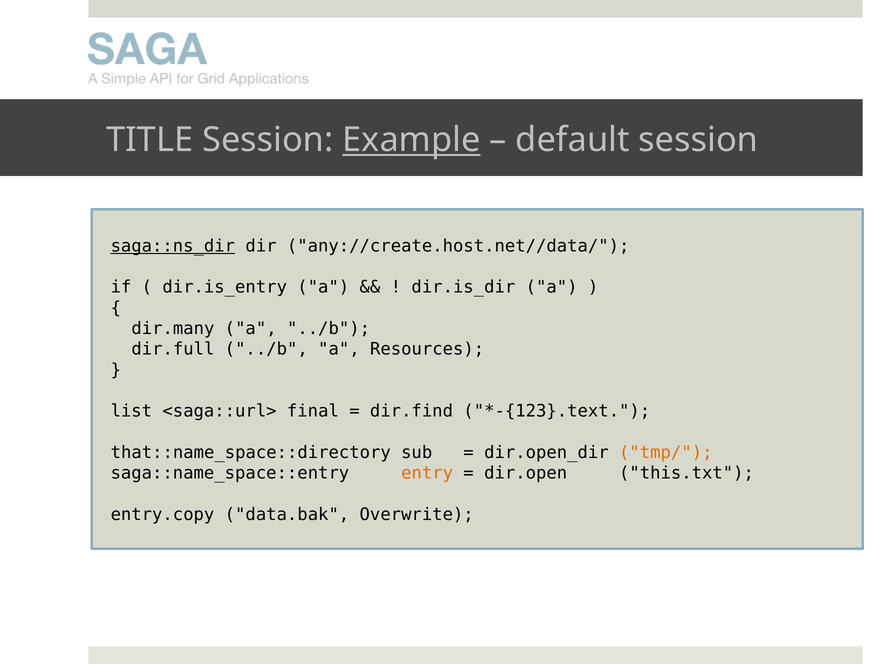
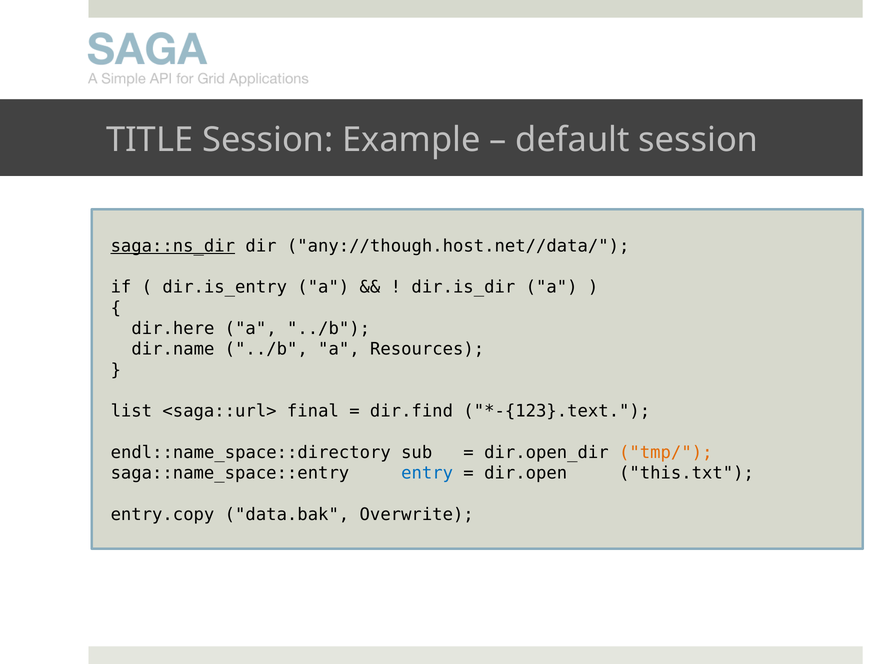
Example underline: present -> none (411, 140)
any://create.host.net//data/: any://create.host.net//data/ -> any://though.host.net//data/ (458, 246)
dir.many: dir.many -> dir.here (173, 328)
dir.full: dir.full -> dir.name (173, 349)
that::name_space::directory: that::name_space::directory -> endl::name_space::directory (251, 452)
entry colour: orange -> blue (427, 473)
